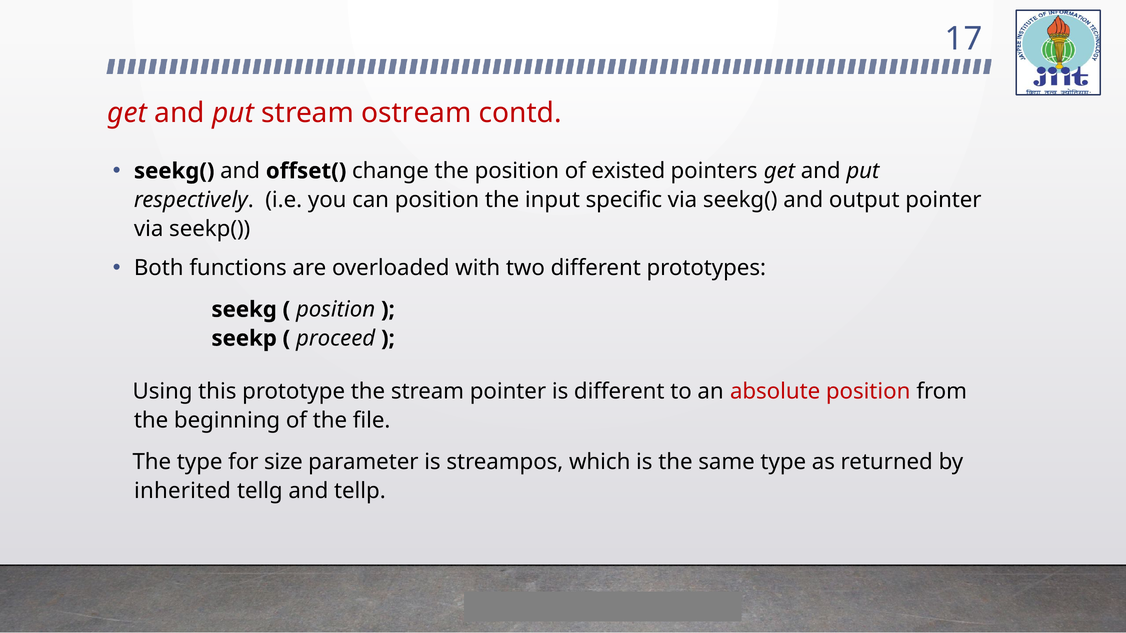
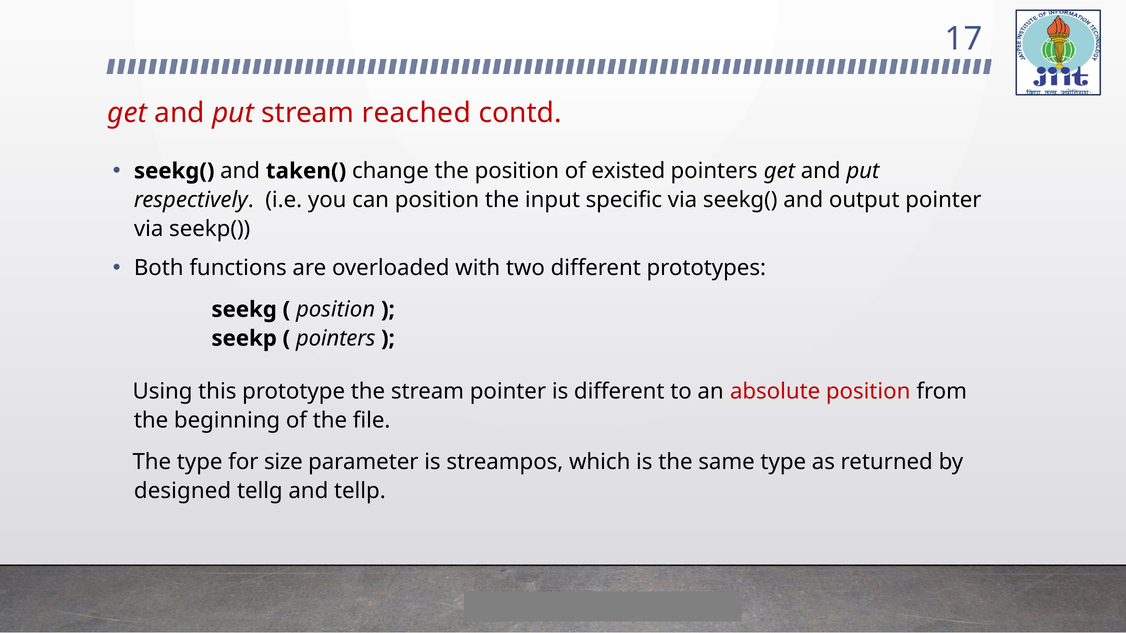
ostream: ostream -> reached (416, 113)
offset(: offset( -> taken( (306, 171)
proceed: proceed -> pointers (336, 339)
inherited: inherited -> designed (183, 491)
